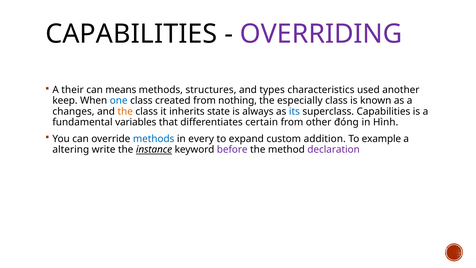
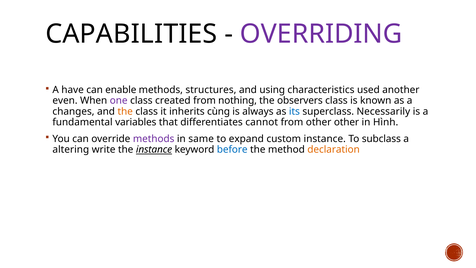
their: their -> have (73, 90)
means: means -> enable (121, 90)
types: types -> using (272, 90)
keep: keep -> even (65, 101)
one colour: blue -> purple (119, 101)
especially: especially -> observers (300, 101)
state: state -> cùng (219, 111)
superclass Capabilities: Capabilities -> Necessarily (383, 111)
certain: certain -> cannot (262, 122)
other đóng: đóng -> other (347, 122)
methods colour: blue -> purple (154, 139)
every: every -> same (201, 139)
custom addition: addition -> instance (325, 139)
example: example -> subclass (381, 139)
before colour: purple -> blue (232, 149)
declaration colour: purple -> orange (334, 149)
